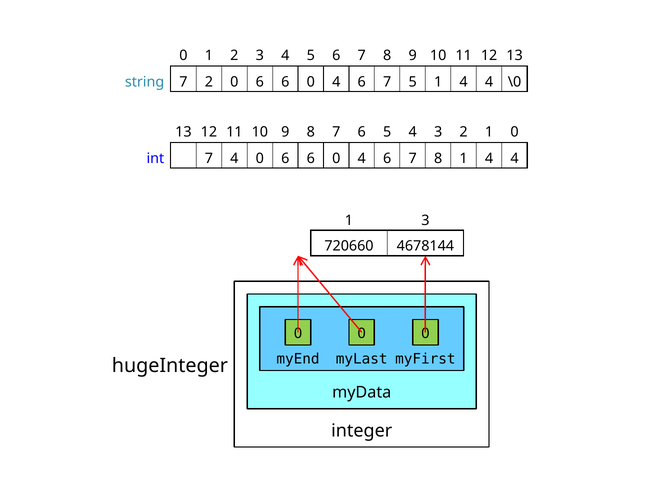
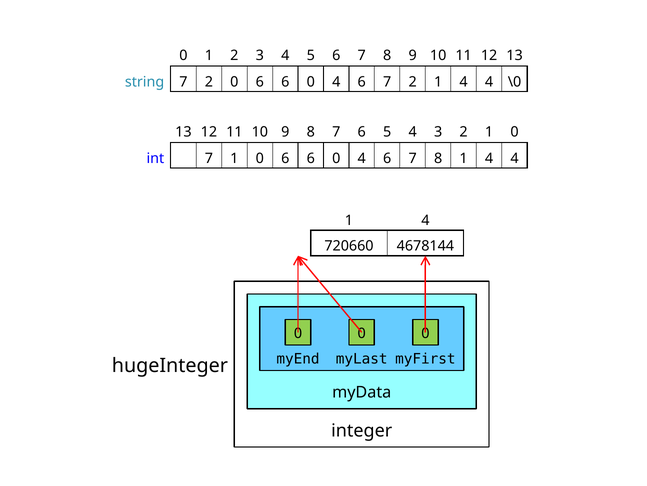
6 7 5: 5 -> 2 (413, 82)
7 4: 4 -> 1 (234, 158)
3: 3 -> 4 (425, 220)
